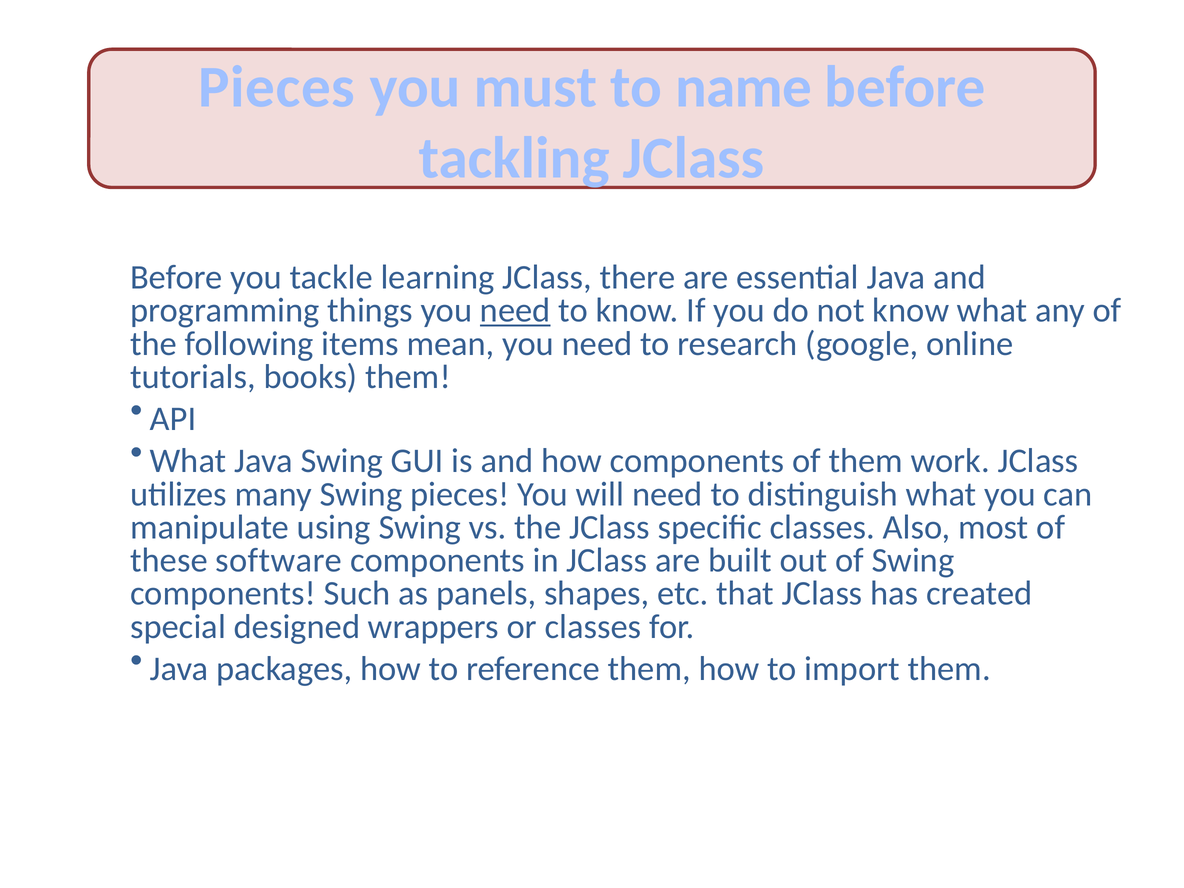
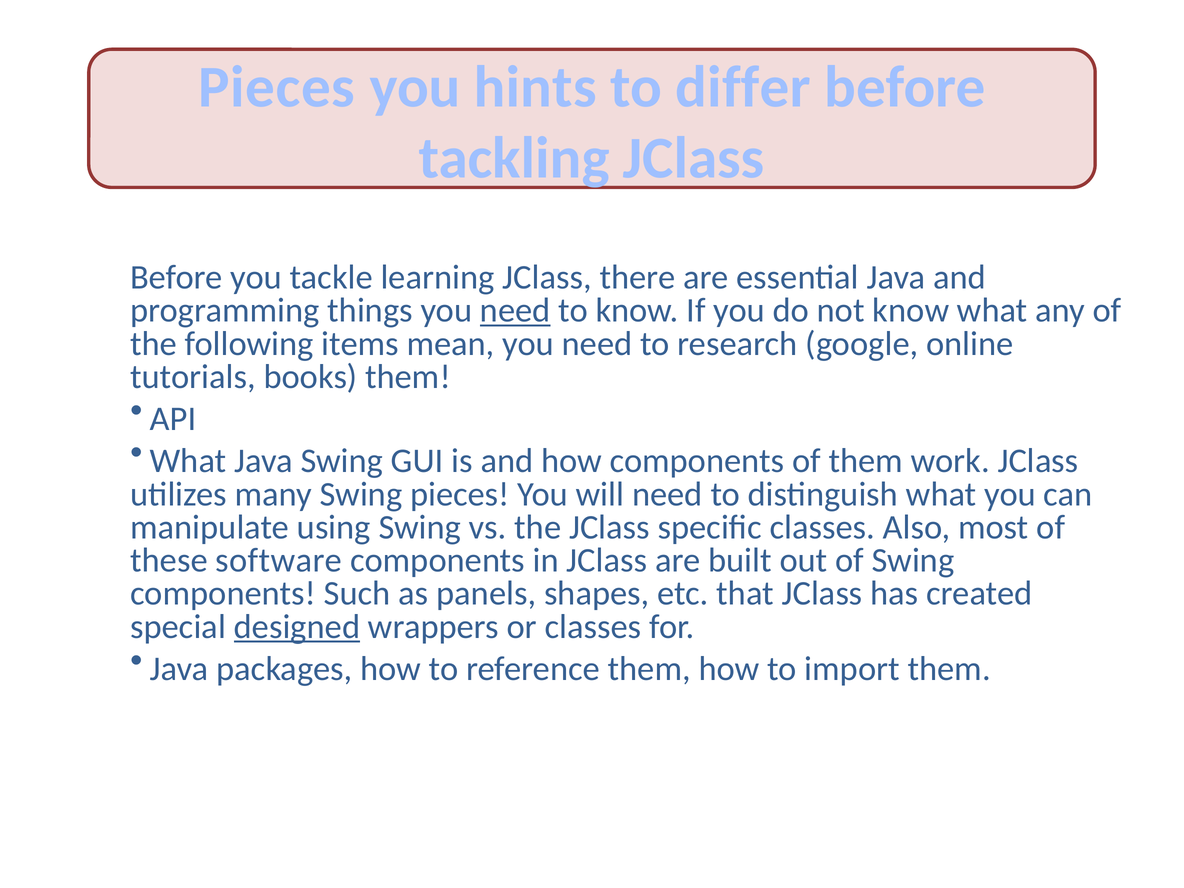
must: must -> hints (535, 87)
name: name -> differ (743, 87)
designed underline: none -> present (297, 627)
